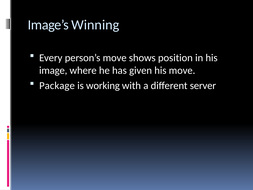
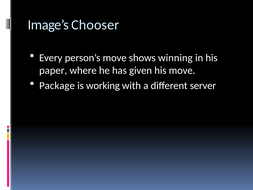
Winning: Winning -> Chooser (95, 25)
position: position -> winning (175, 58)
image: image -> paper (53, 70)
